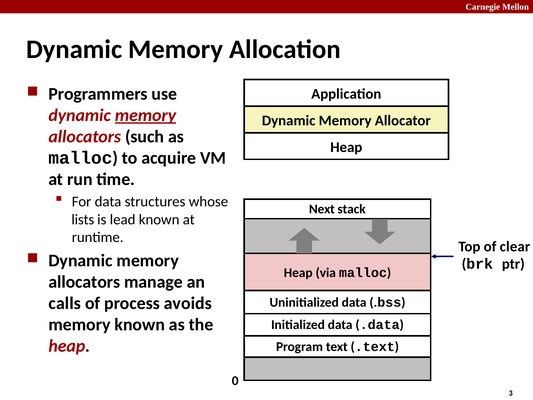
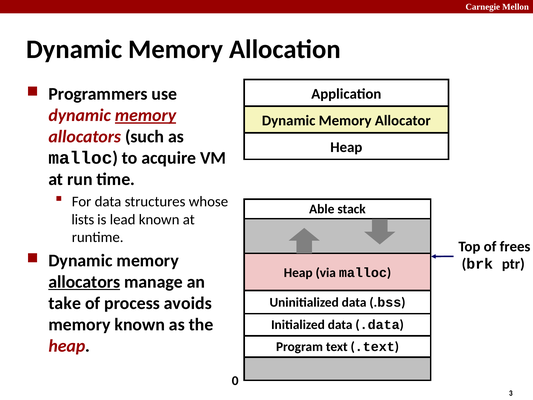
Next: Next -> Able (322, 209)
clear: clear -> frees (515, 246)
allocators underline: none -> present (84, 282)
calls: calls -> take (65, 303)
